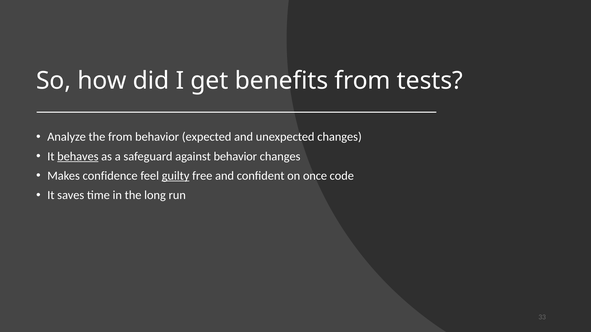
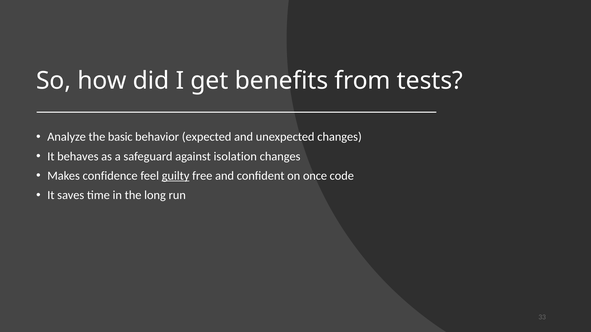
the from: from -> basic (120, 137)
behaves underline: present -> none (78, 156)
against behavior: behavior -> isolation (235, 156)
